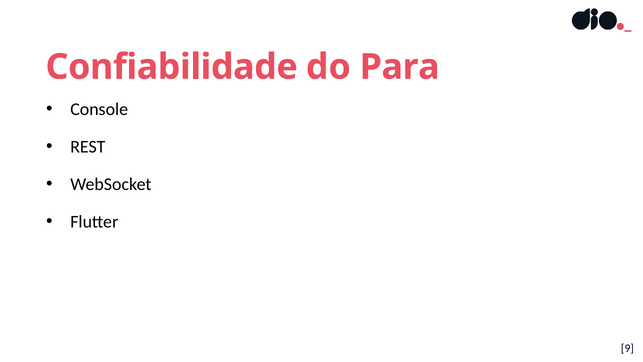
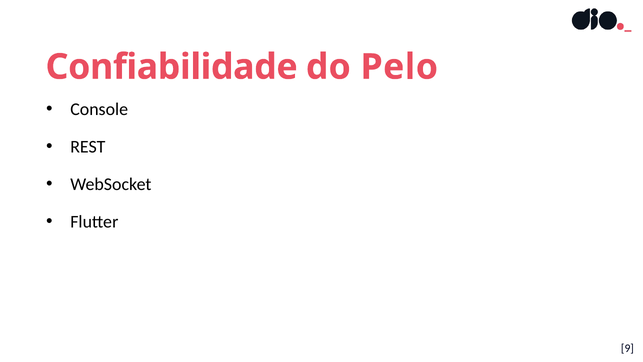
Para: Para -> Pelo (399, 67)
